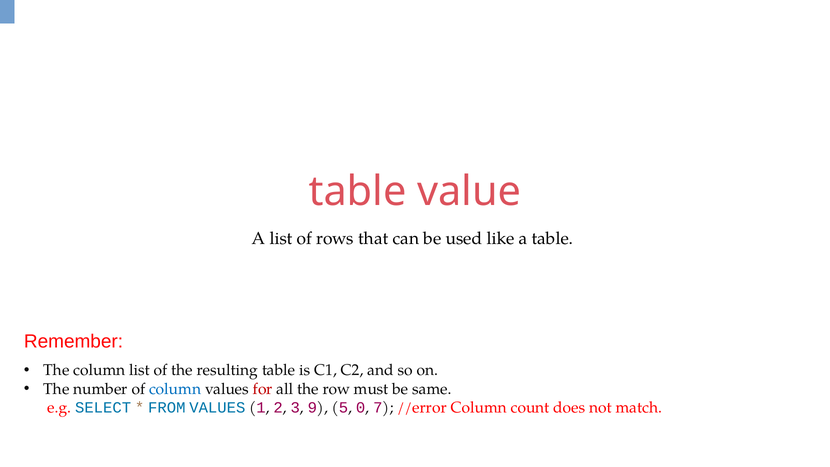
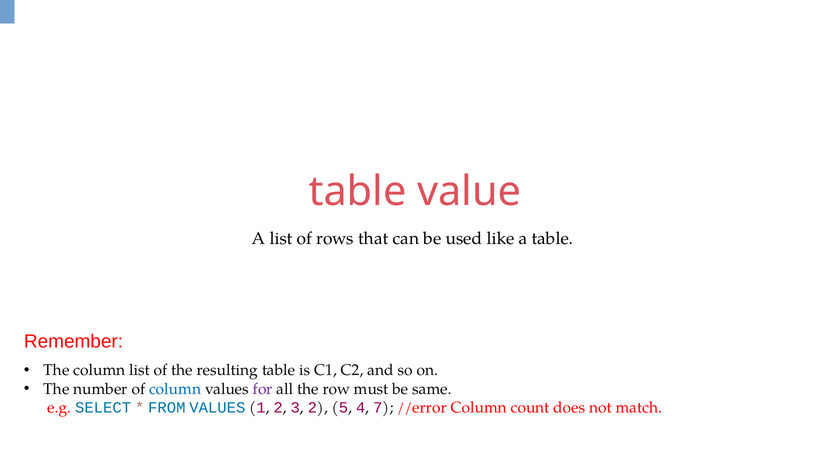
for colour: red -> purple (263, 389)
9: 9 -> 2 (312, 407)
0: 0 -> 4 (361, 407)
